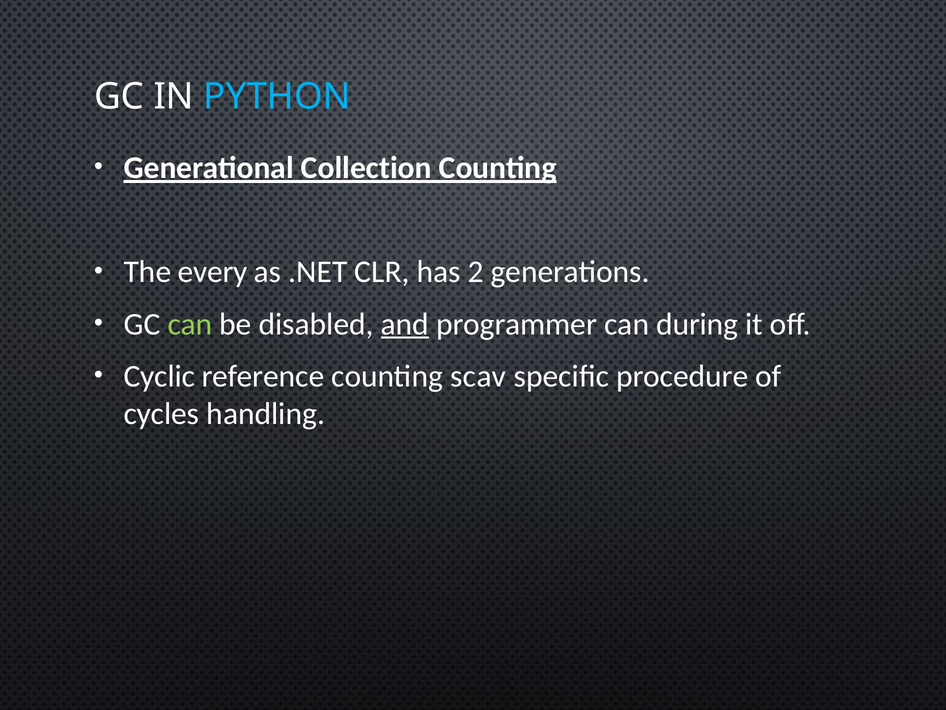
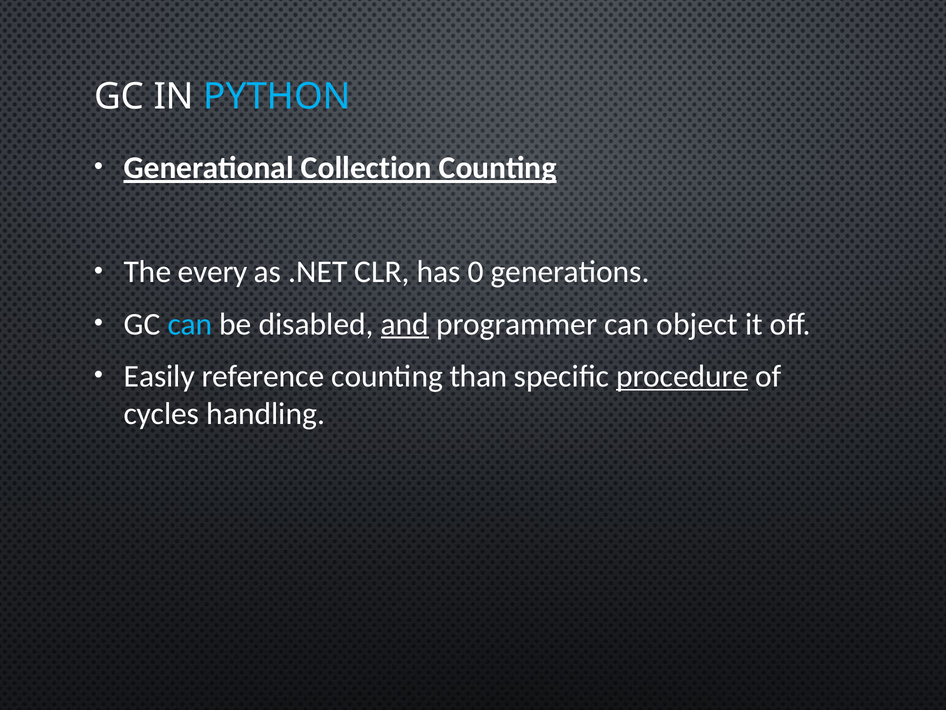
2: 2 -> 0 (476, 272)
can colour: light green -> light blue (190, 324)
during: during -> object (697, 324)
Cyclic: Cyclic -> Easily (159, 376)
scav: scav -> than (479, 376)
procedure underline: none -> present (682, 376)
